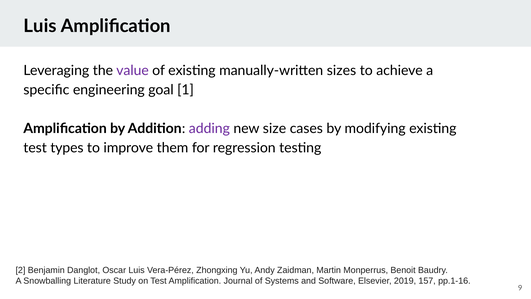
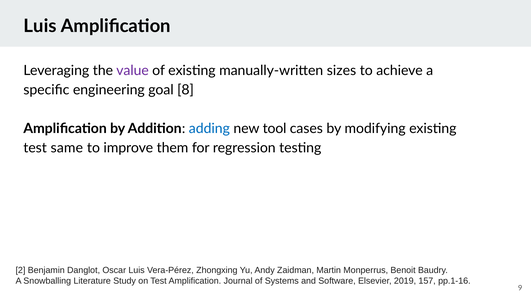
1: 1 -> 8 (186, 90)
adding colour: purple -> blue (209, 128)
size: size -> tool (275, 128)
types: types -> same (67, 148)
